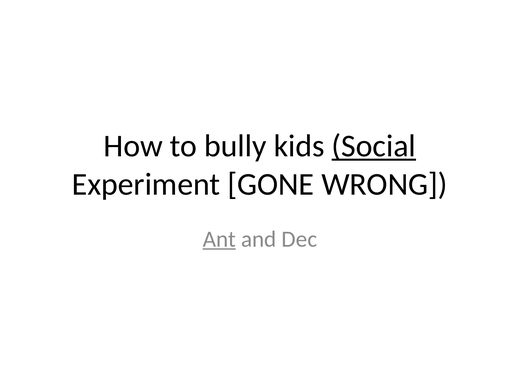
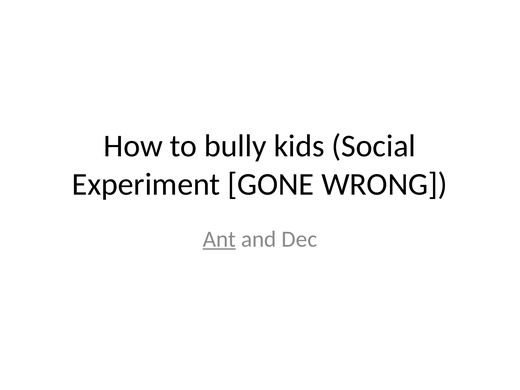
Social underline: present -> none (374, 146)
